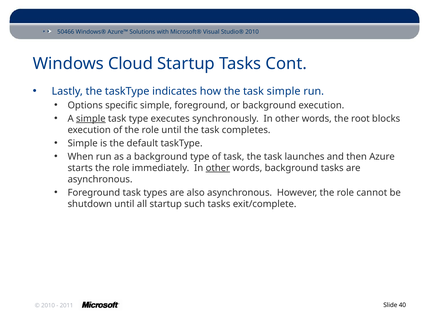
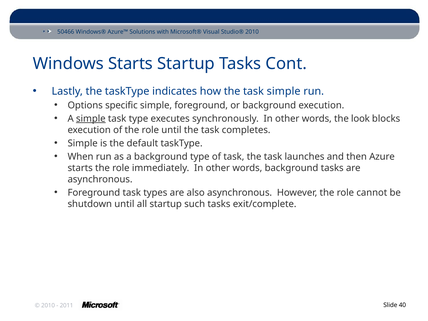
Windows Cloud: Cloud -> Starts (131, 64)
root: root -> look (360, 119)
other underline: present -> none (218, 168)
